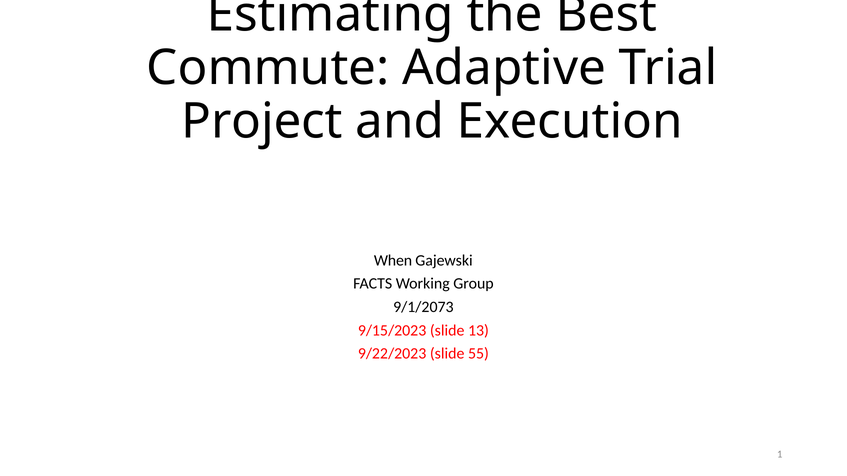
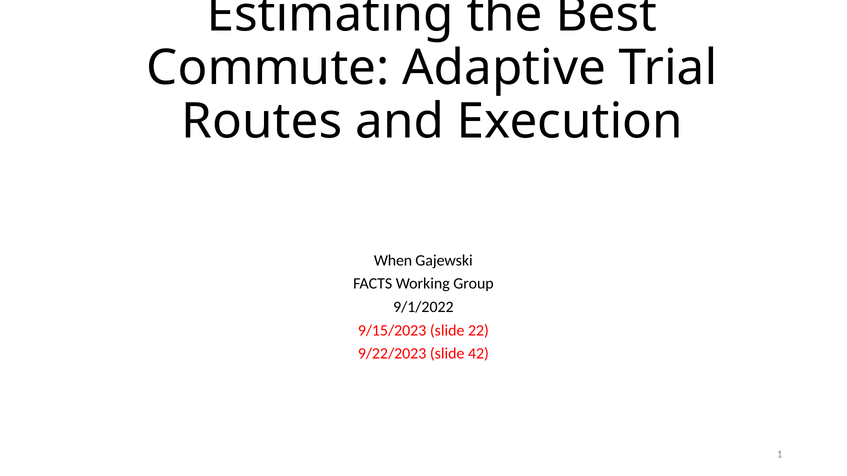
Project: Project -> Routes (262, 121)
9/1/2073: 9/1/2073 -> 9/1/2022 (423, 307)
13: 13 -> 22 (478, 331)
55: 55 -> 42 (478, 354)
